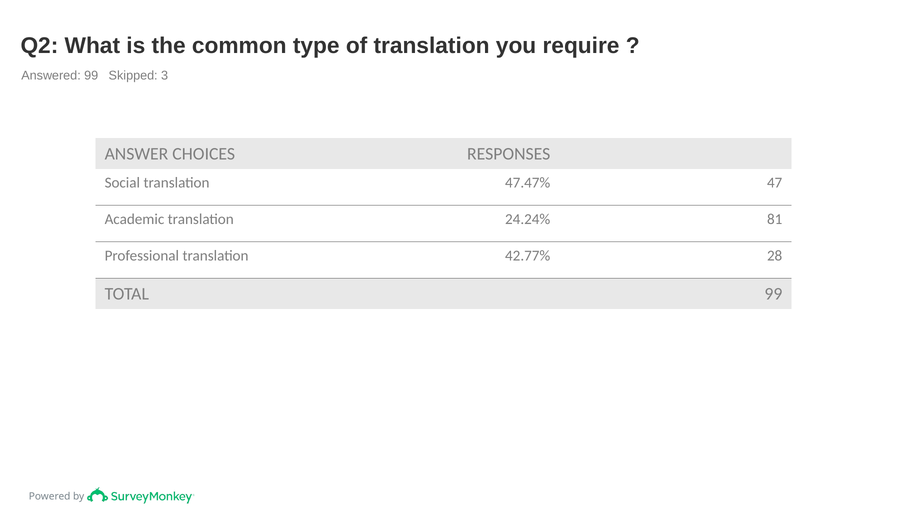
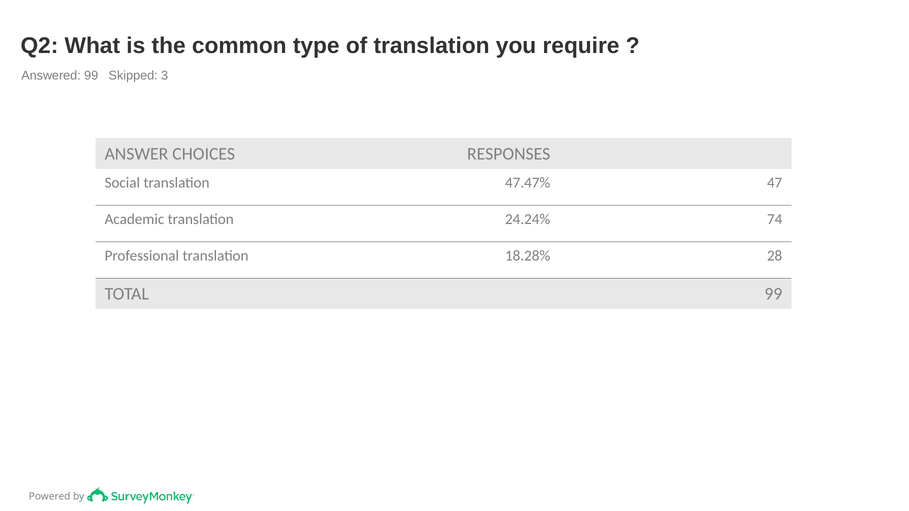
81: 81 -> 74 (775, 219)
42.77%: 42.77% -> 18.28% (528, 256)
